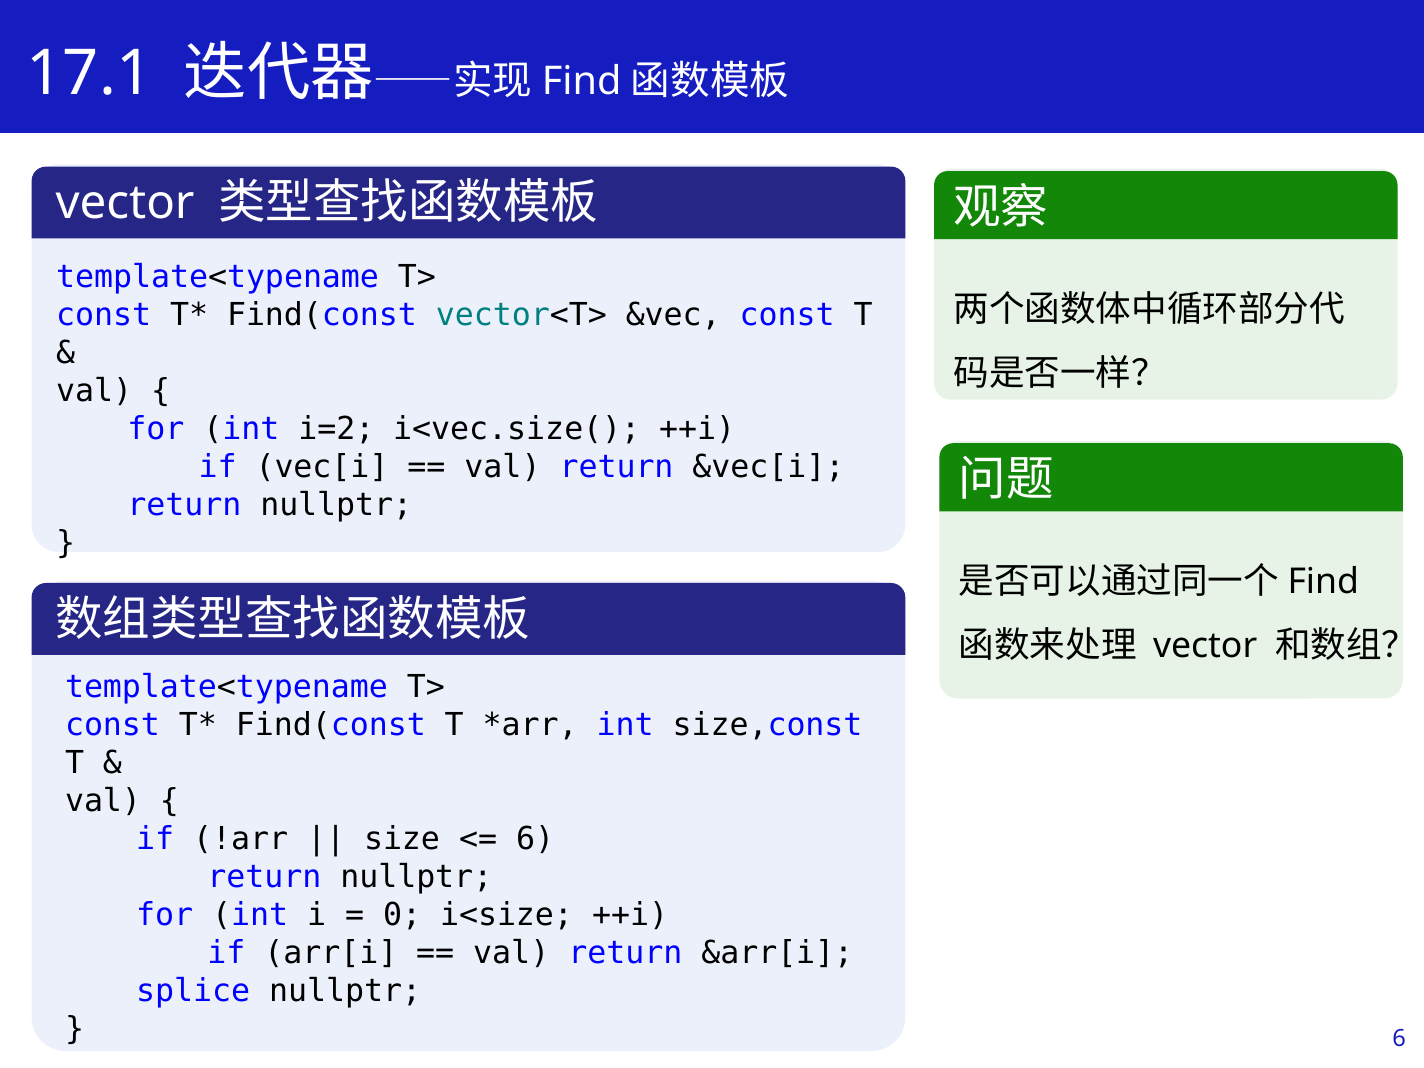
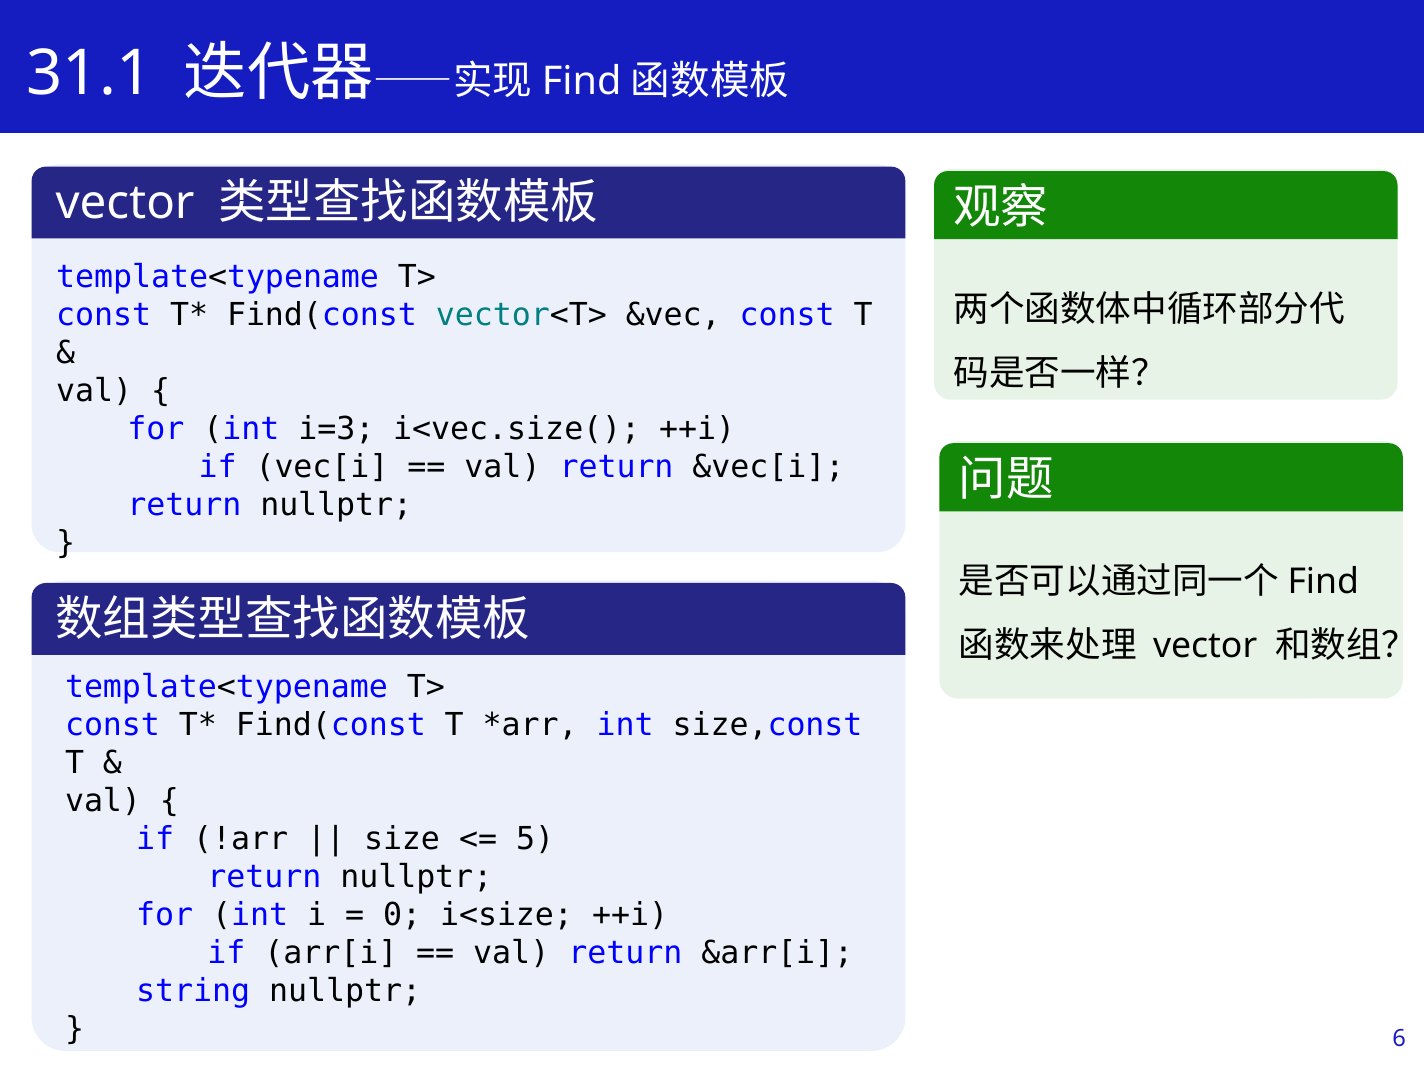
17.1: 17.1 -> 31.1 (90, 74)
i=2: i=2 -> i=3 (336, 429)
6: 6 -> 5 (535, 839)
splice: splice -> string (193, 991)
